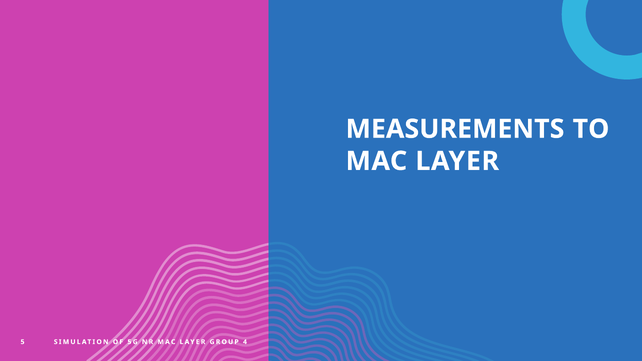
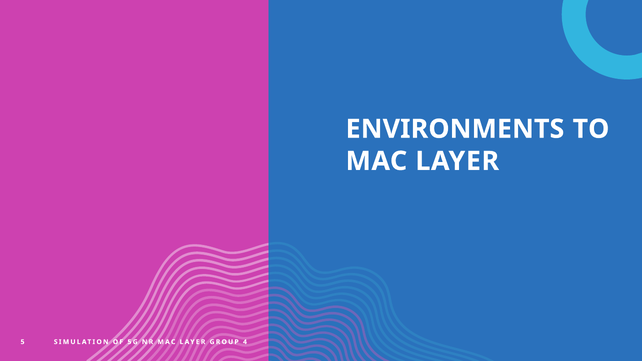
MEASUREMENTS: MEASUREMENTS -> ENVIRONMENTS (455, 129)
